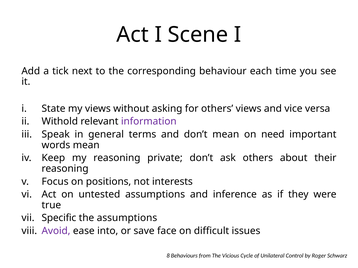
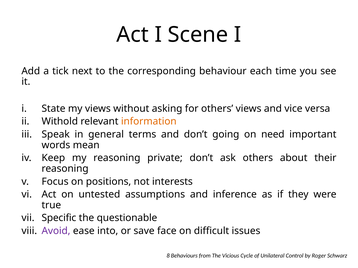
information colour: purple -> orange (149, 122)
don’t mean: mean -> going (226, 135)
the assumptions: assumptions -> questionable (127, 218)
